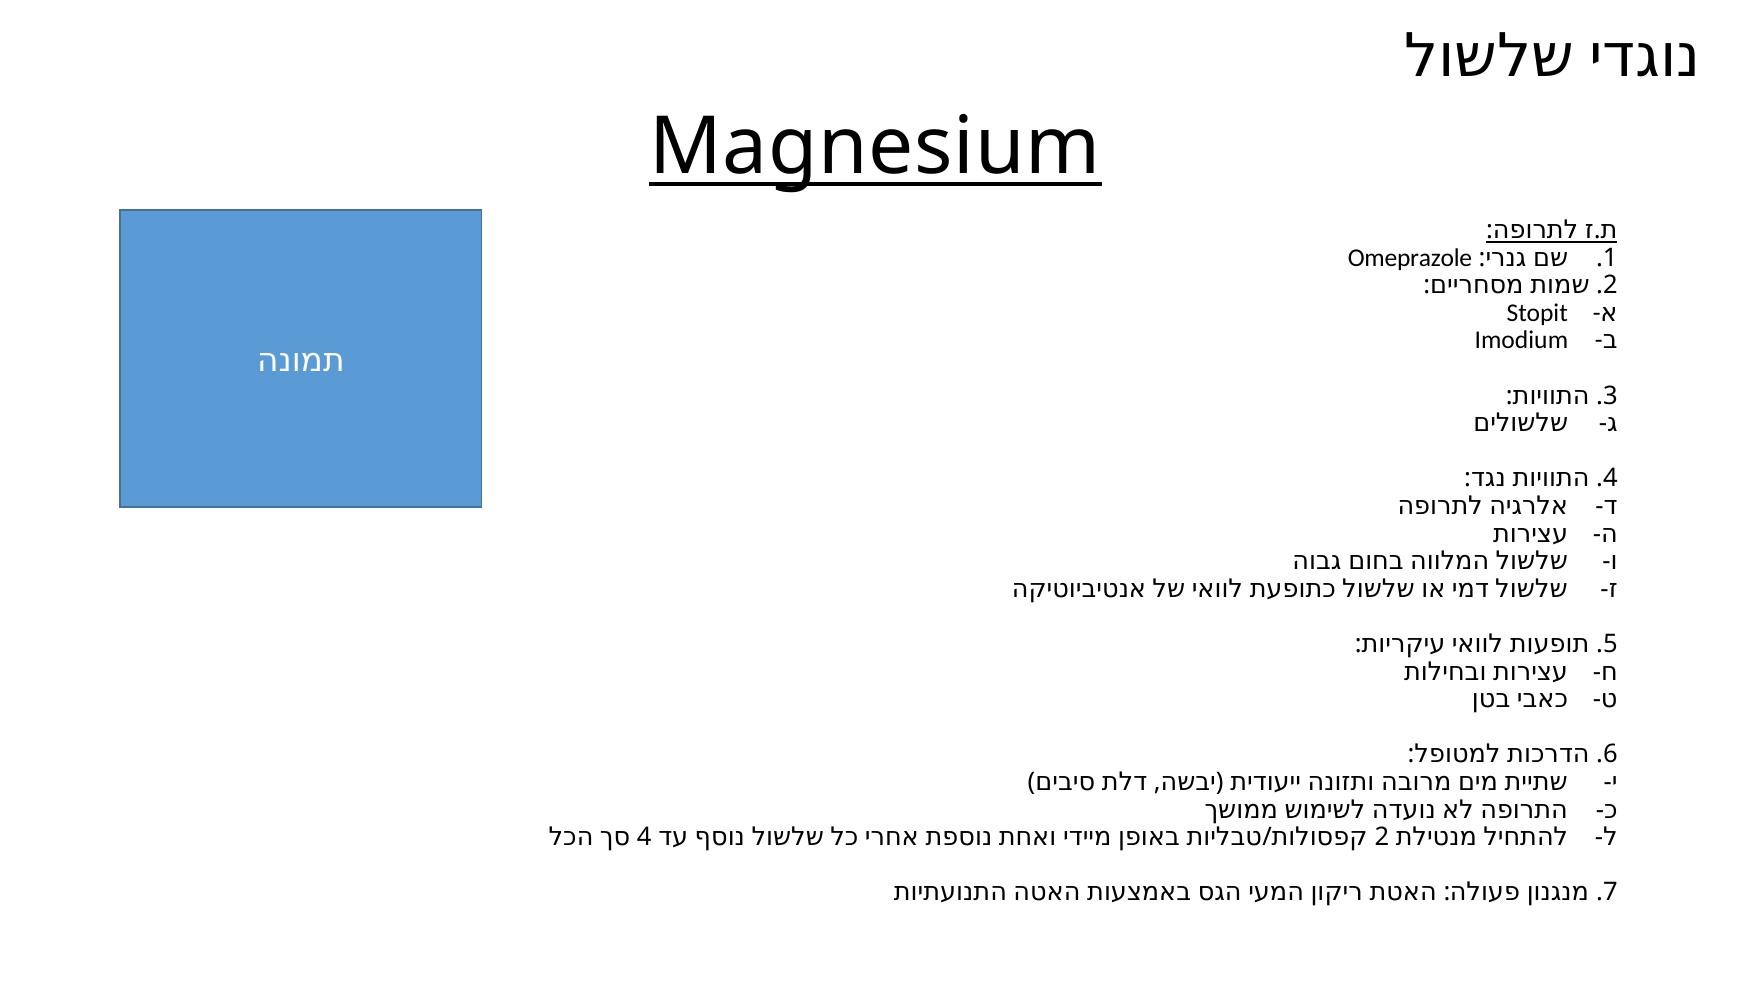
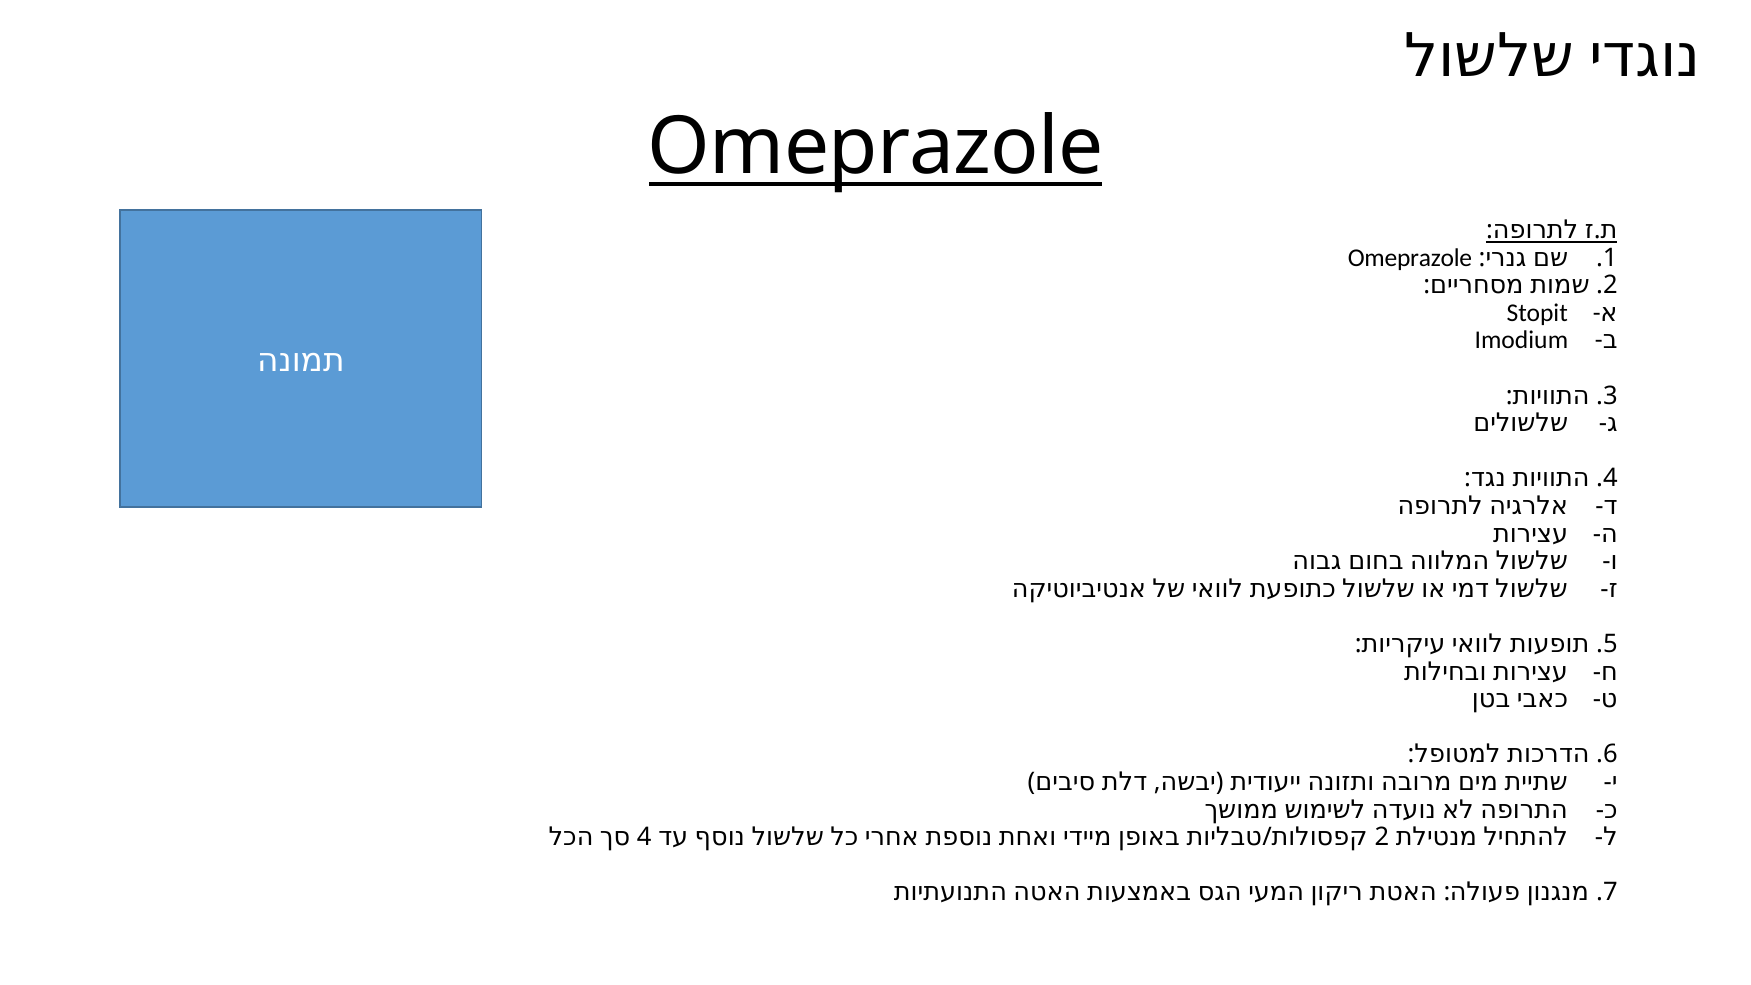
Magnesium: Magnesium -> Omeprazole (876, 147)
